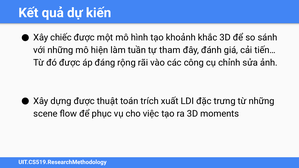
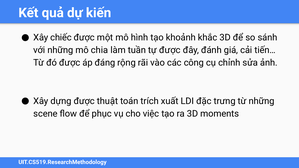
hiện: hiện -> chia (100, 50)
tự tham: tham -> được (170, 50)
